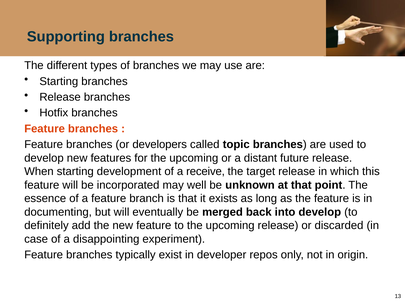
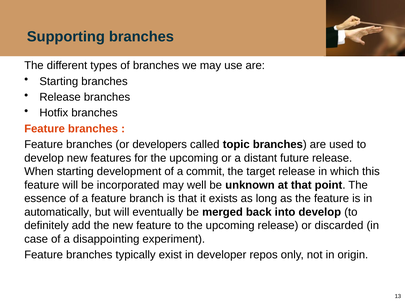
receive: receive -> commit (205, 171)
documenting: documenting -> automatically (58, 212)
